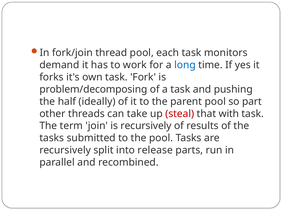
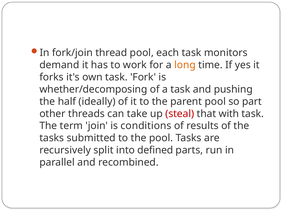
long colour: blue -> orange (185, 65)
problem/decomposing: problem/decomposing -> whether/decomposing (93, 90)
is recursively: recursively -> conditions (146, 126)
release: release -> defined (155, 151)
